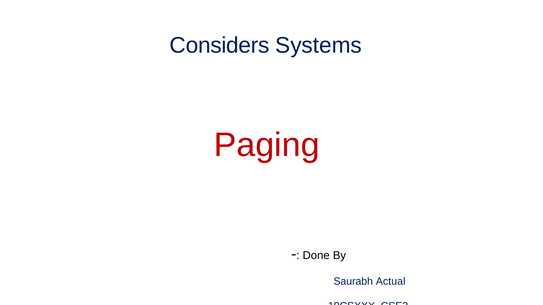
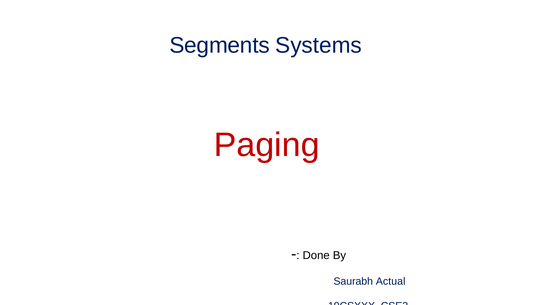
Considers: Considers -> Segments (220, 46)
